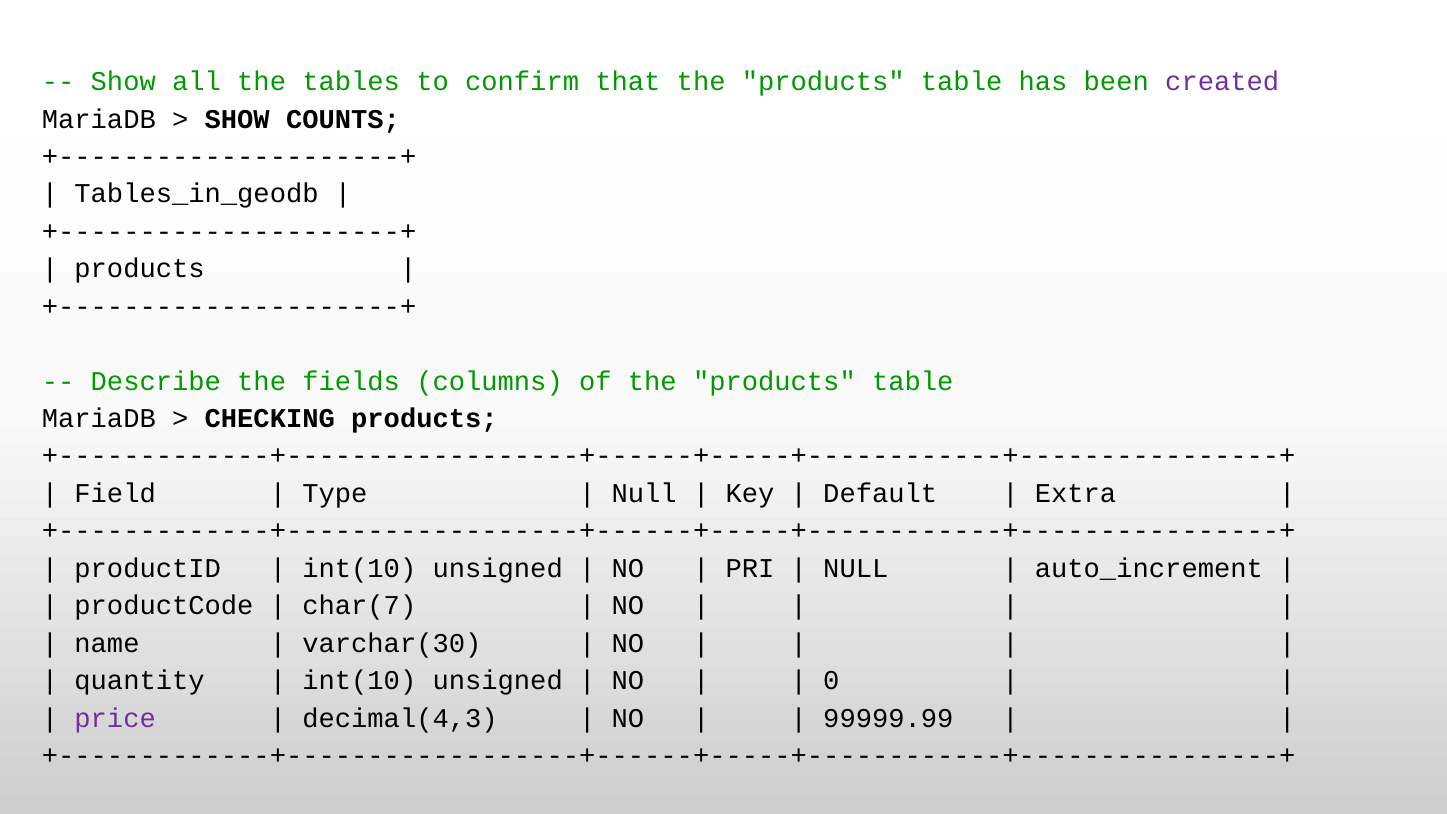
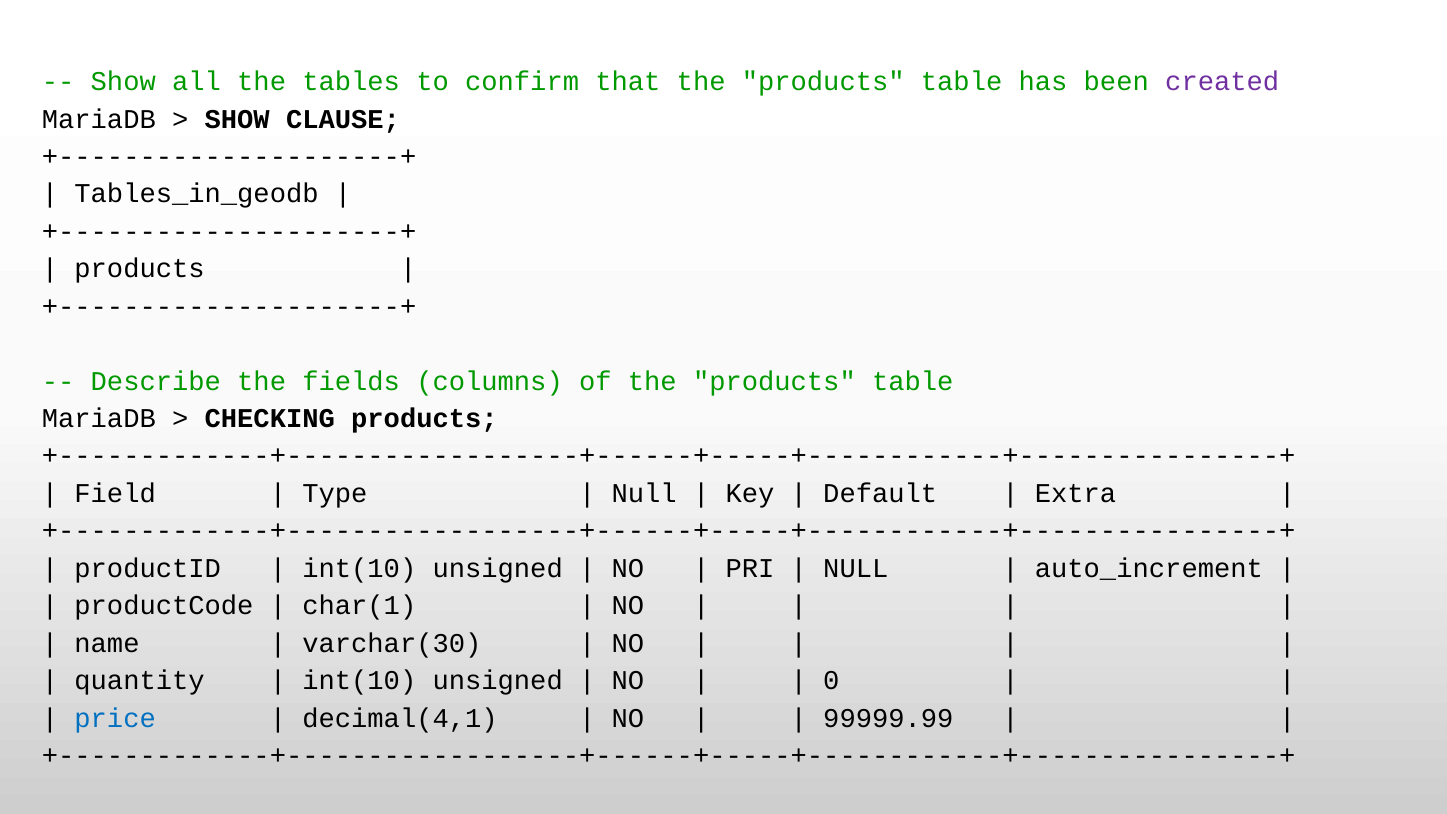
COUNTS: COUNTS -> CLAUSE (343, 119)
char(7: char(7 -> char(1 (359, 606)
price colour: purple -> blue (115, 718)
decimal(4,3: decimal(4,3 -> decimal(4,1 (400, 718)
